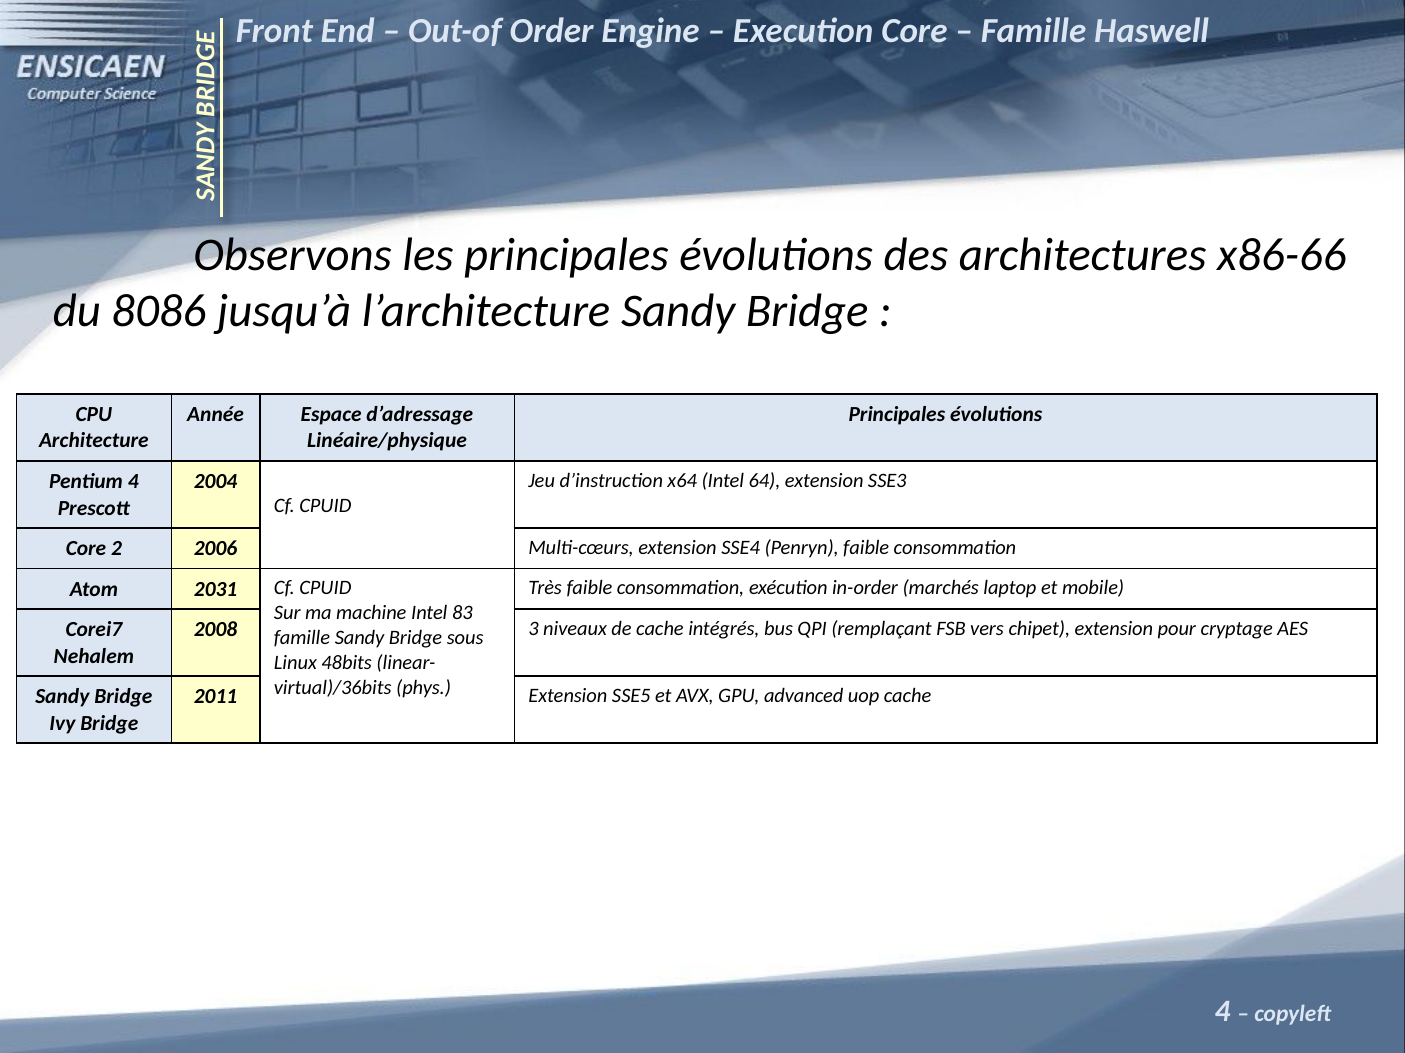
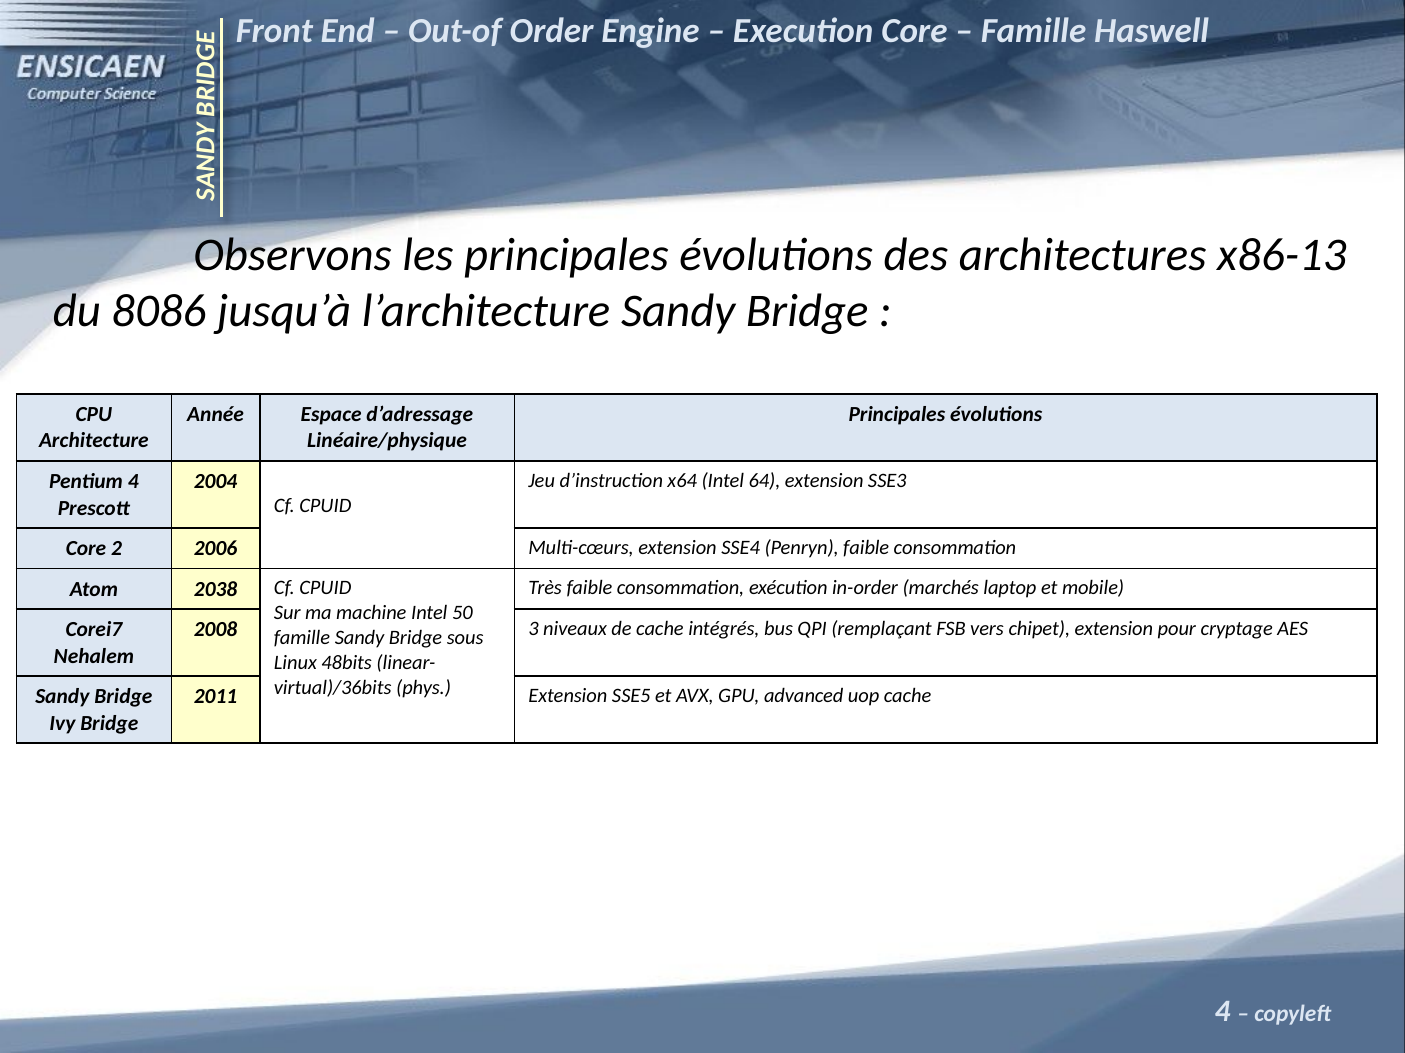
x86-66: x86-66 -> x86-13 (1282, 255)
2031: 2031 -> 2038 (216, 589)
83: 83 -> 50 (462, 613)
